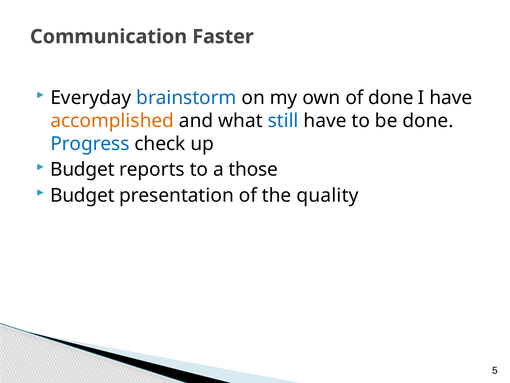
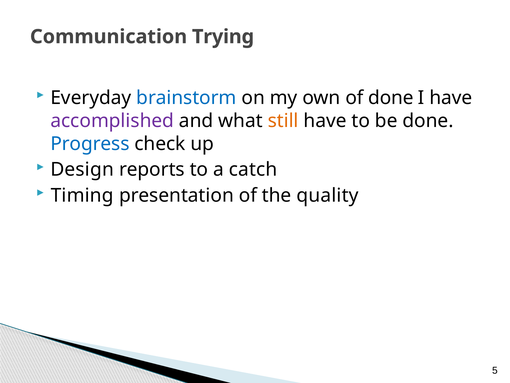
Faster: Faster -> Trying (223, 37)
accomplished colour: orange -> purple (112, 121)
still colour: blue -> orange (283, 121)
Budget: Budget -> Design (82, 169)
those: those -> catch (253, 169)
Budget: Budget -> Timing (82, 195)
